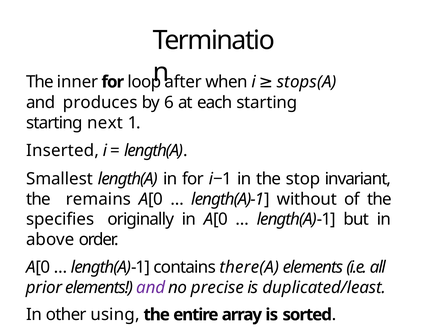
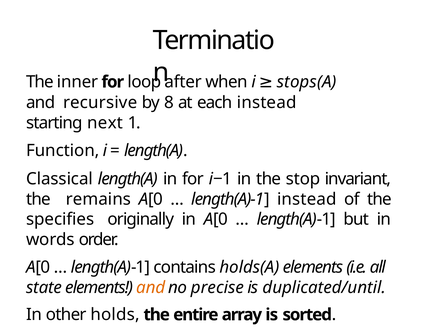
produces: produces -> recursive (100, 102)
6: 6 -> 8 (169, 102)
each starting: starting -> instead (267, 102)
Inserted: Inserted -> Function (63, 150)
Smallest: Smallest -> Classical (60, 179)
length(A)-1 without: without -> instead (307, 199)
above: above -> words (50, 239)
there(A: there(A -> holds(A (249, 267)
prior: prior -> state (44, 287)
and colour: purple -> orange (151, 287)
duplicated/least: duplicated/least -> duplicated/until (324, 287)
using: using -> holds (115, 315)
